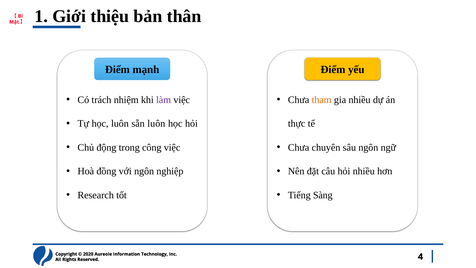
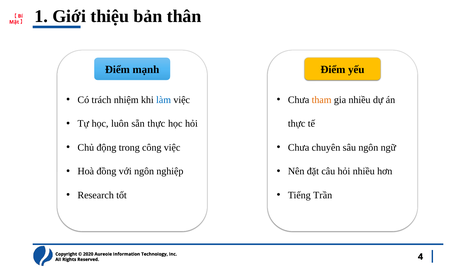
làm colour: purple -> blue (164, 100)
sẵn luôn: luôn -> thực (156, 124)
Sàng: Sàng -> Trần (323, 195)
